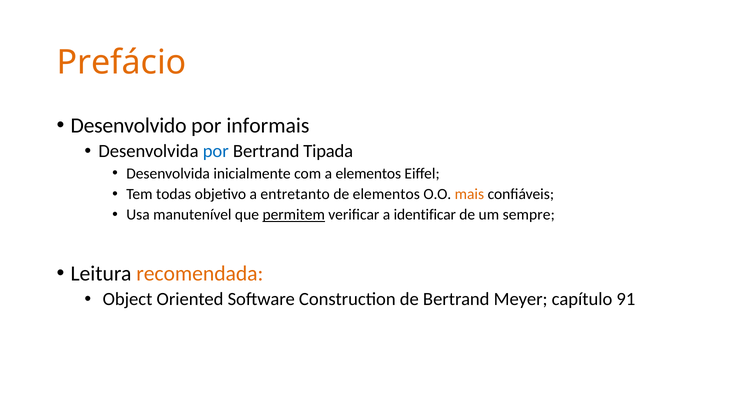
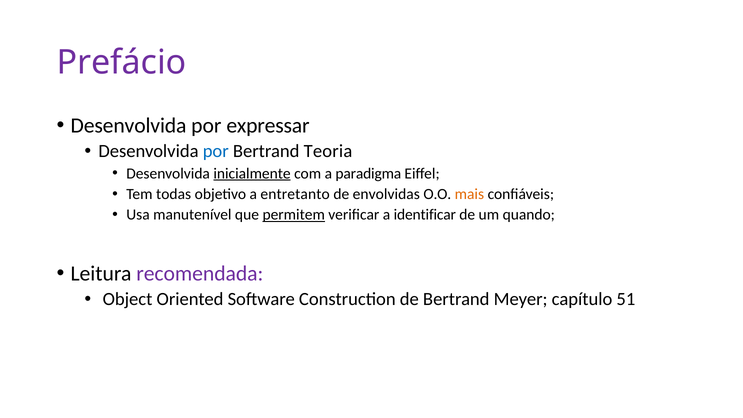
Prefácio colour: orange -> purple (122, 62)
Desenvolvido: Desenvolvido -> Desenvolvida (129, 126)
informais: informais -> expressar (268, 126)
Tipada: Tipada -> Teoria (328, 151)
inicialmente underline: none -> present (252, 173)
a elementos: elementos -> paradigma (368, 173)
de elementos: elementos -> envolvidas (386, 194)
sempre: sempre -> quando (529, 215)
recomendada colour: orange -> purple (200, 273)
91: 91 -> 51 (626, 299)
